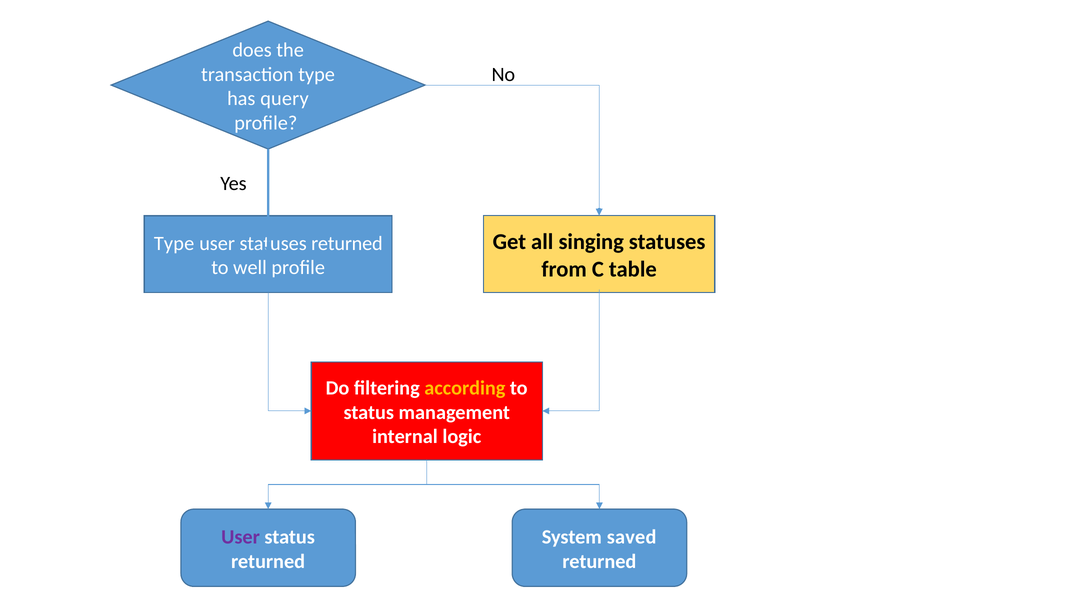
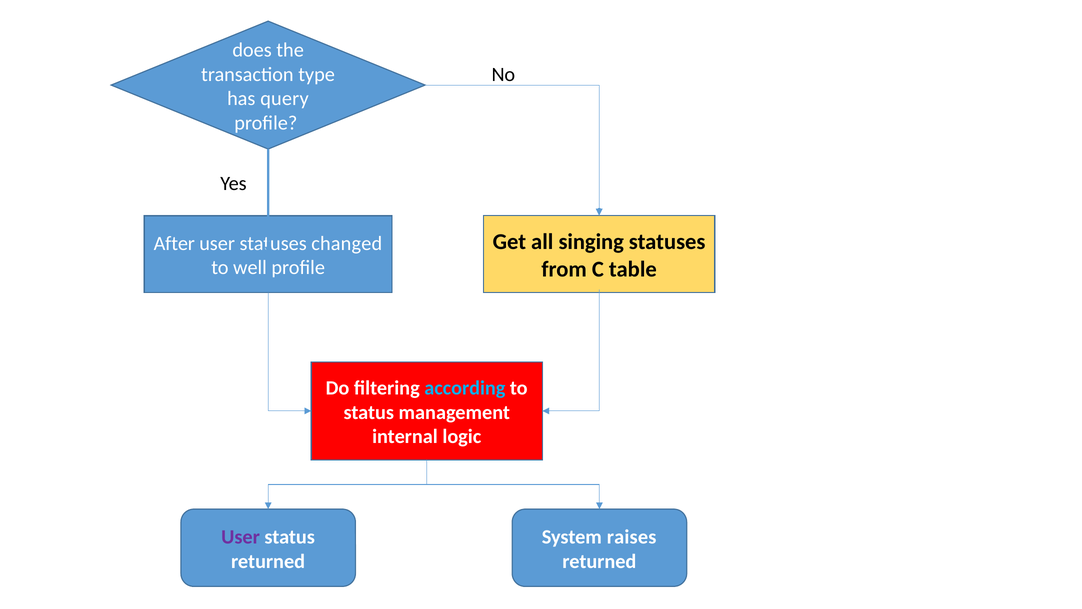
Type: Type -> After (174, 243)
statuses returned: returned -> changed (347, 243)
according colour: yellow -> light blue (465, 388)
saved: saved -> raises (632, 537)
